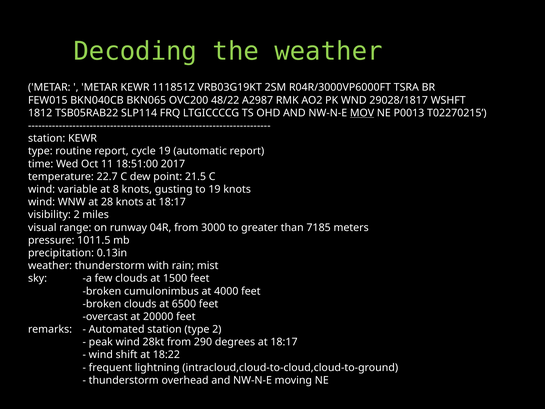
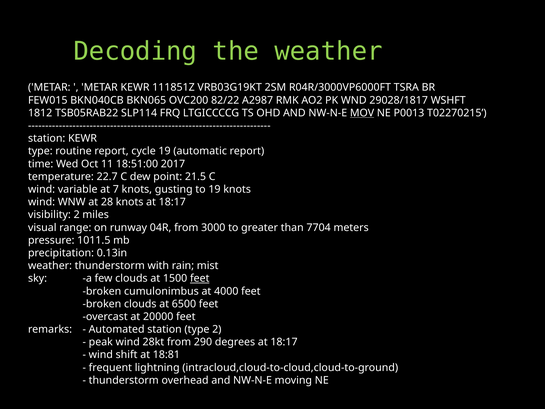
48/22: 48/22 -> 82/22 (225, 100)
8: 8 -> 7 (116, 189)
7185: 7185 -> 7704 (319, 227)
feet underline: none -> present (200, 278)
18:22: 18:22 -> 18:81 (166, 355)
